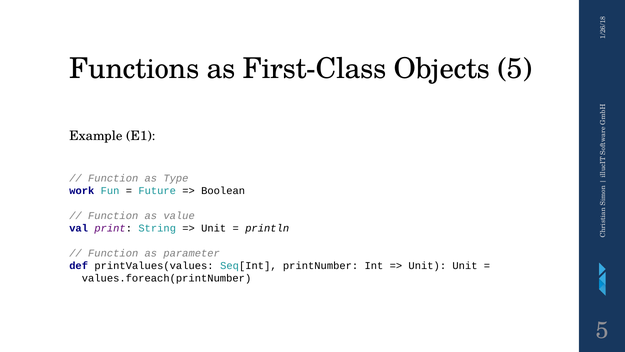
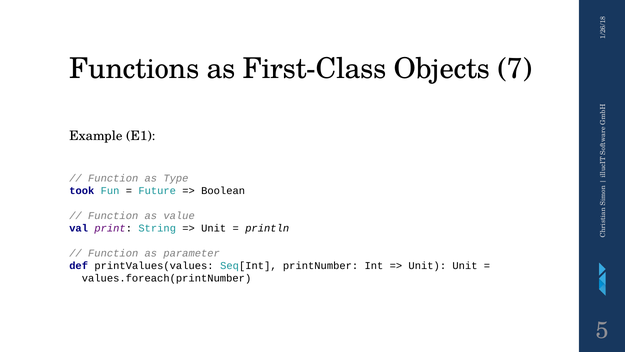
Objects 5: 5 -> 7 (515, 69)
work: work -> took (82, 190)
